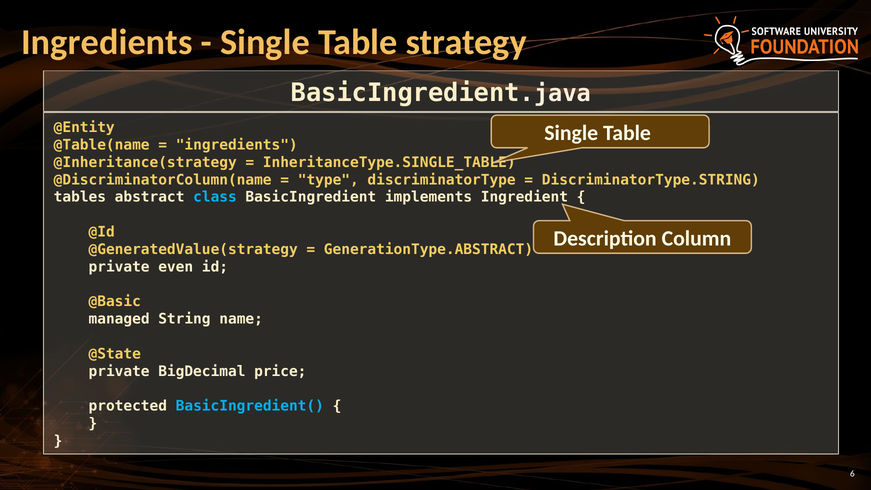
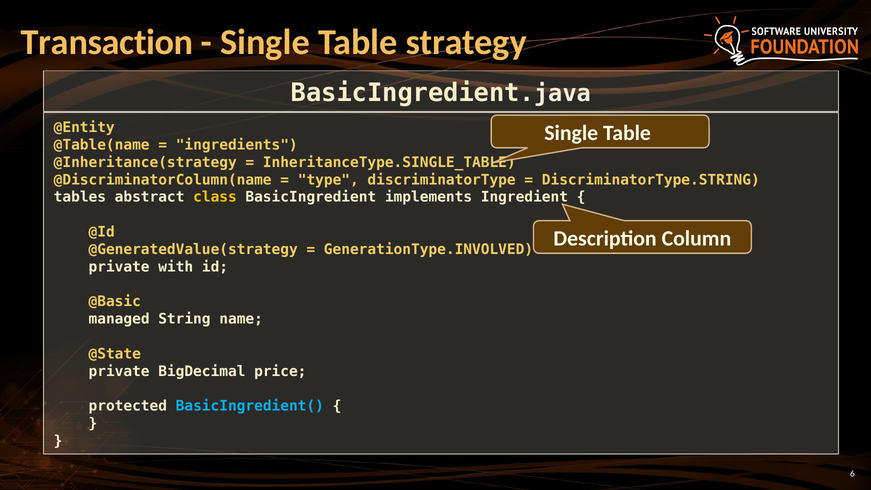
Ingredients: Ingredients -> Transaction (107, 42)
class colour: light blue -> yellow (215, 197)
GenerationType.ABSTRACT: GenerationType.ABSTRACT -> GenerationType.INVOLVED (428, 249)
even: even -> with (176, 267)
